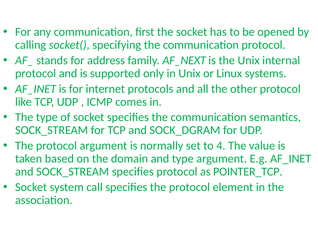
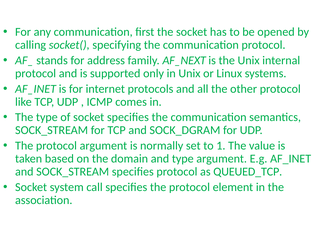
4: 4 -> 1 (221, 145)
POINTER_TCP: POINTER_TCP -> QUEUED_TCP (248, 171)
